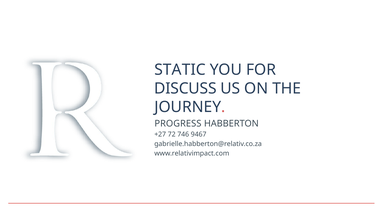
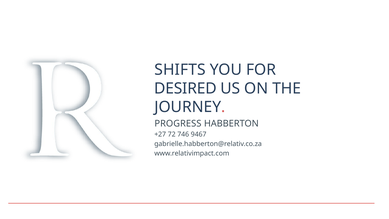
STATIC: STATIC -> SHIFTS (180, 70)
DISCUSS: DISCUSS -> DESIRED (185, 88)
